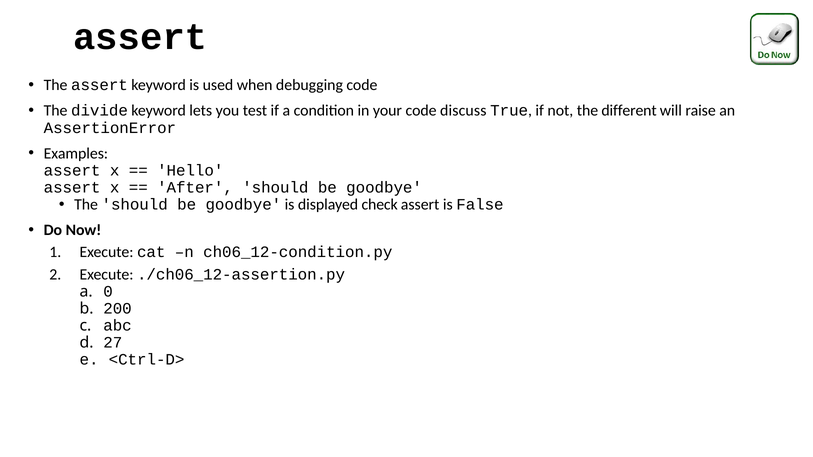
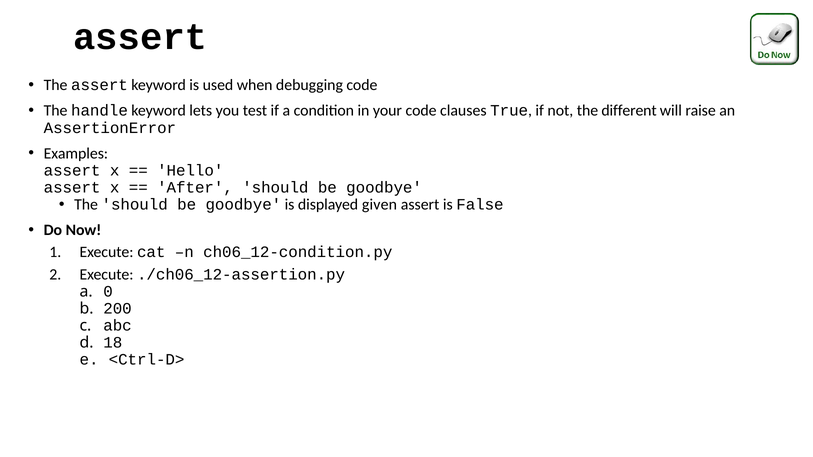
divide: divide -> handle (99, 111)
discuss: discuss -> clauses (463, 111)
check: check -> given (379, 205)
27: 27 -> 18 (113, 343)
